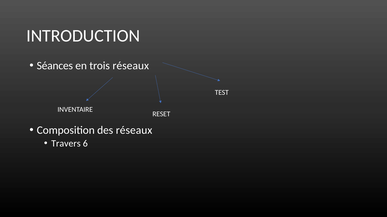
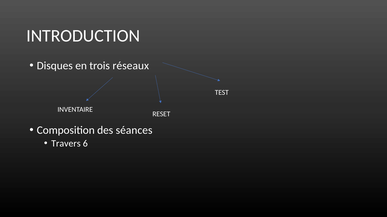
Séances: Séances -> Disques (55, 66)
des réseaux: réseaux -> séances (134, 131)
